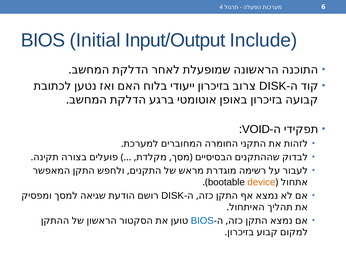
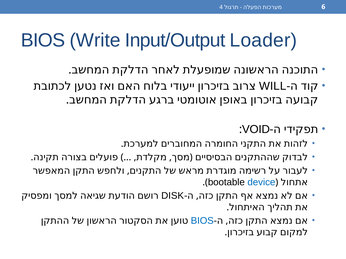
Initial: Initial -> Write (95, 40)
Include: Include -> Loader (263, 40)
DISK: DISK -> WILL (273, 86)
device colour: orange -> blue (261, 183)
